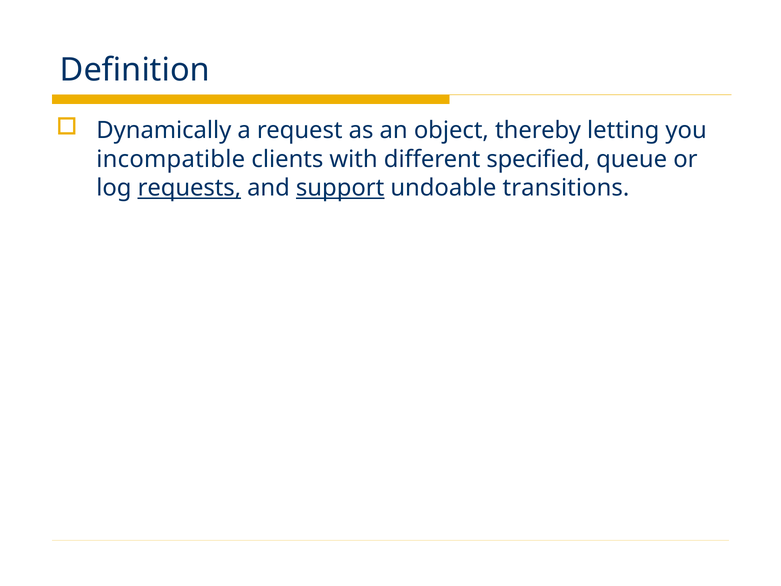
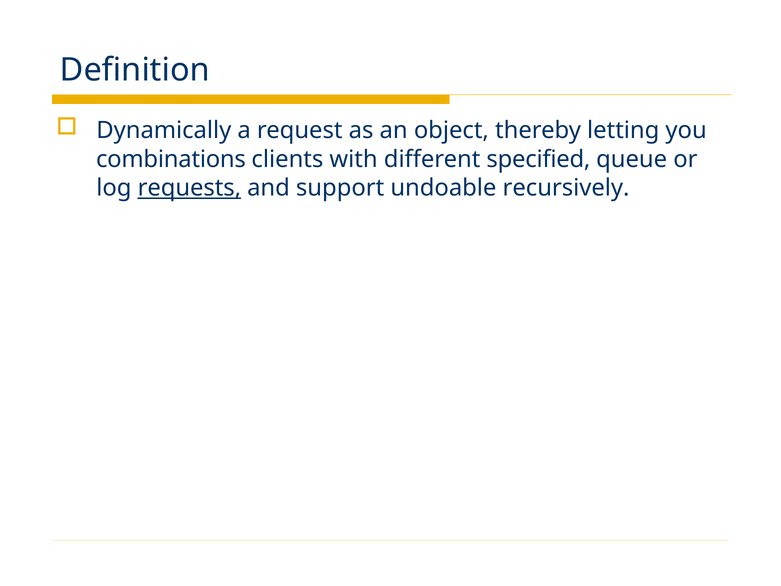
incompatible: incompatible -> combinations (171, 159)
support underline: present -> none (340, 188)
transitions: transitions -> recursively (566, 188)
